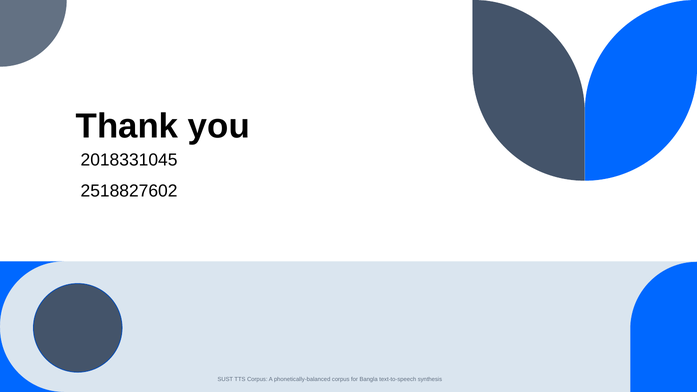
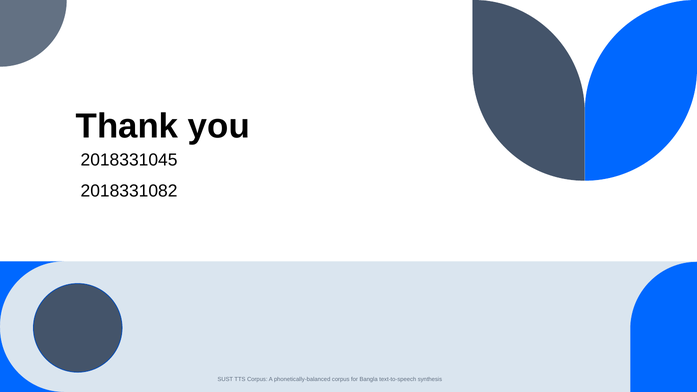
2518827602: 2518827602 -> 2018331082 (129, 191)
